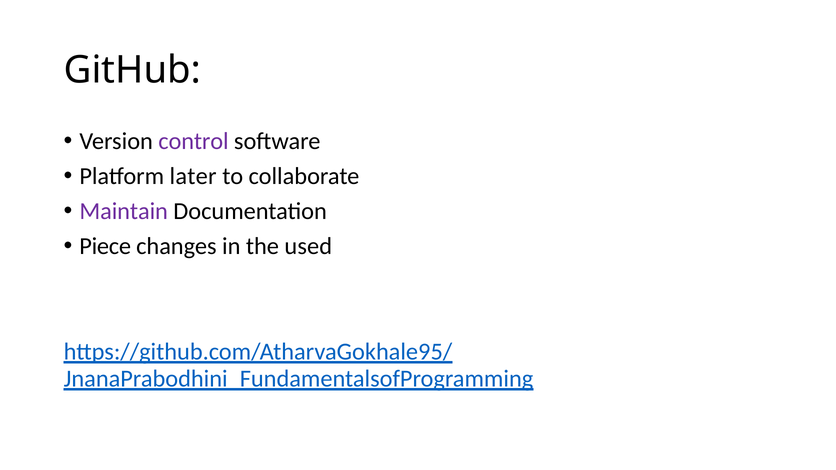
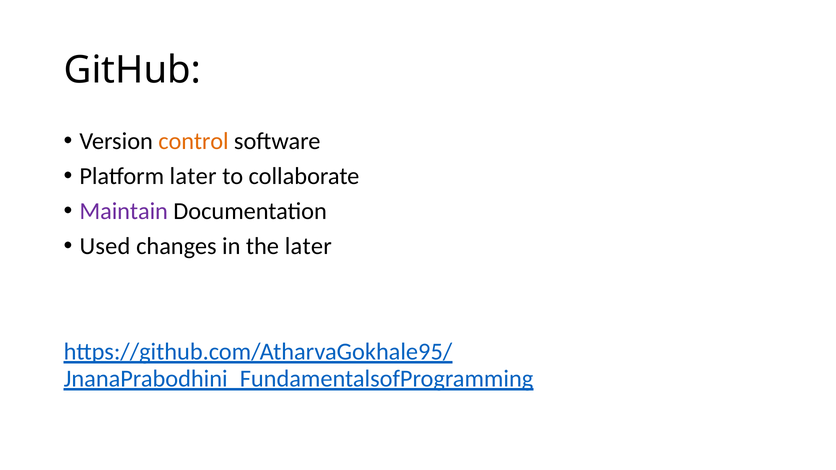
control colour: purple -> orange (193, 141)
Piece: Piece -> Used (105, 247)
the used: used -> later (308, 247)
